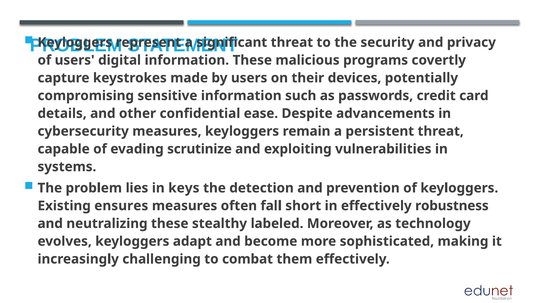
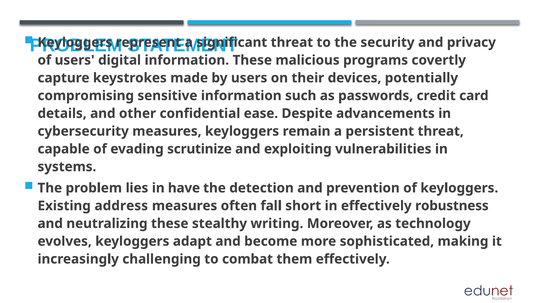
keys: keys -> have (184, 188)
ensures: ensures -> address (121, 206)
labeled: labeled -> writing (277, 224)
